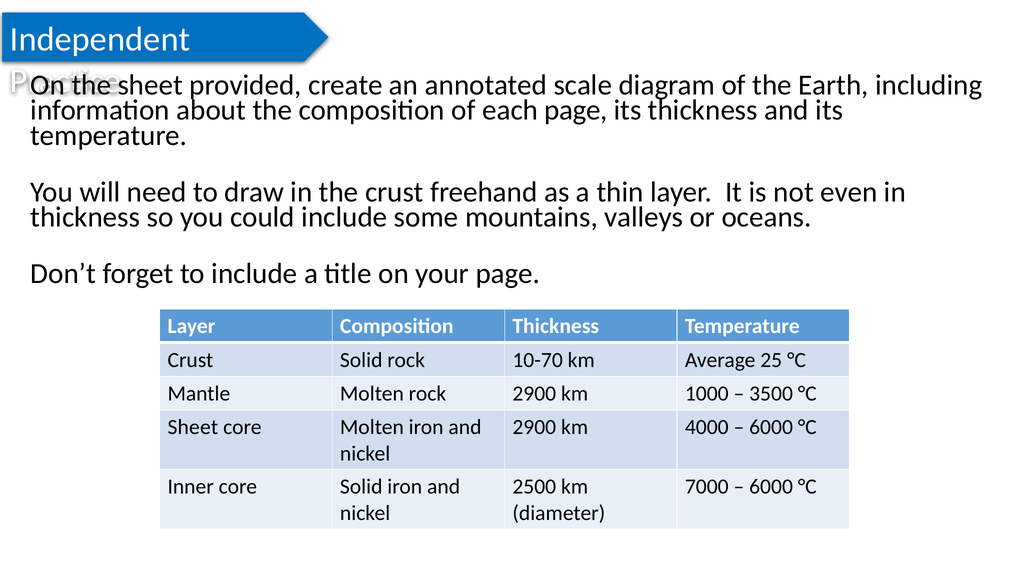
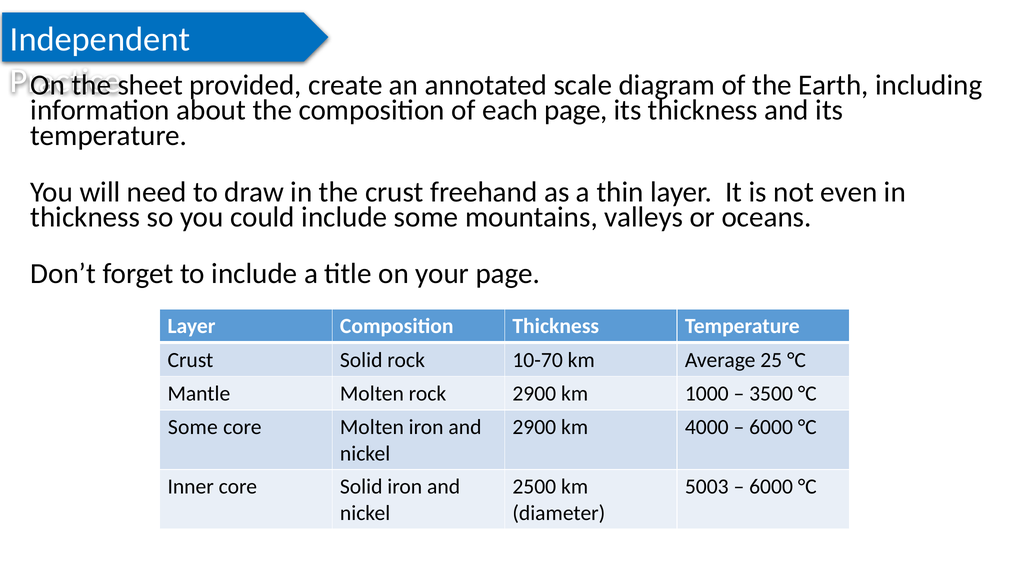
Sheet: Sheet -> Some (193, 427)
7000: 7000 -> 5003 (707, 487)
